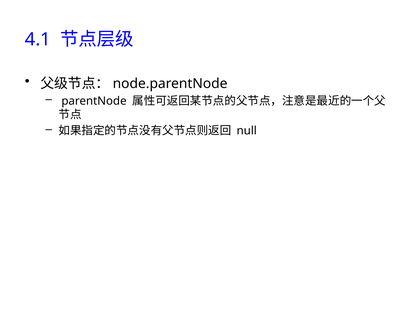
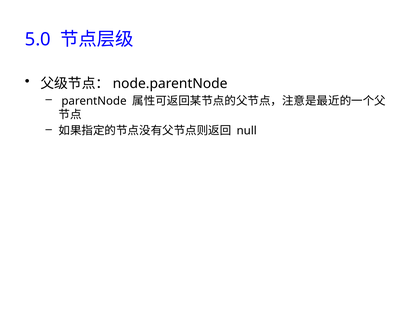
4.1: 4.1 -> 5.0 (38, 40)
